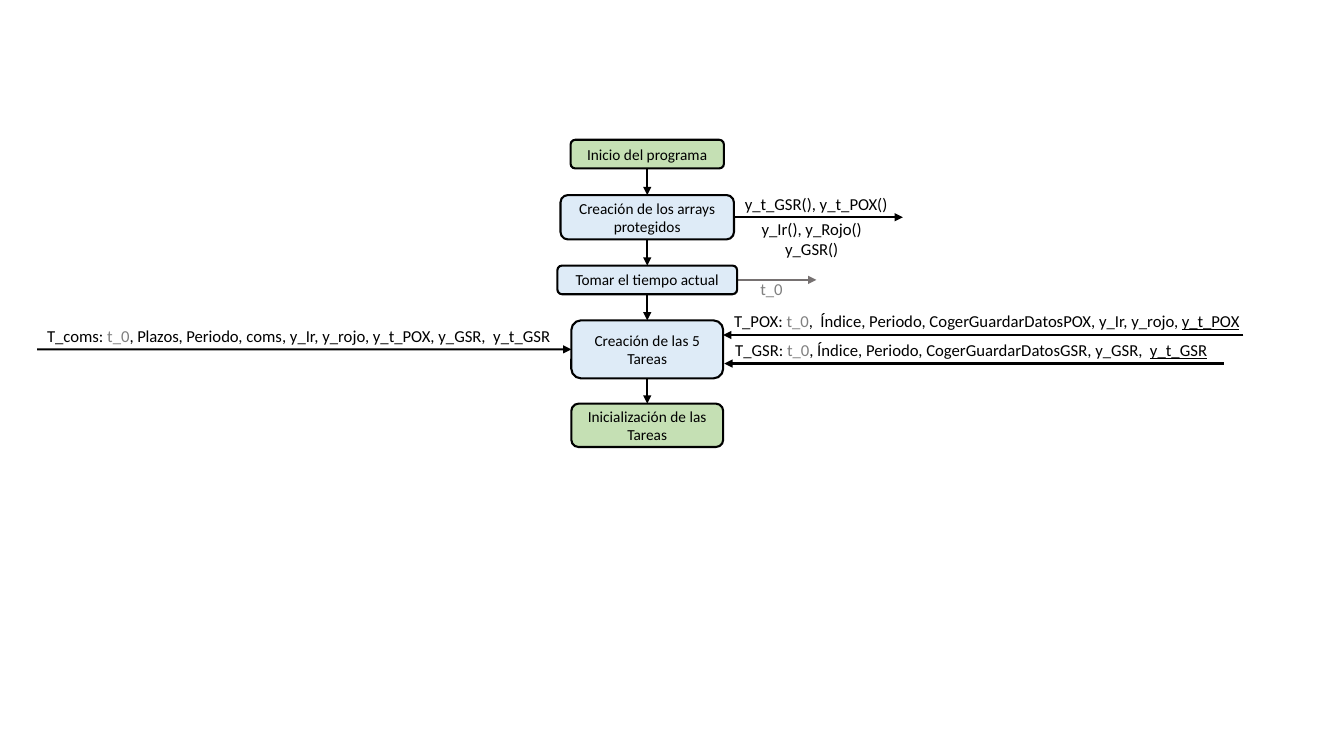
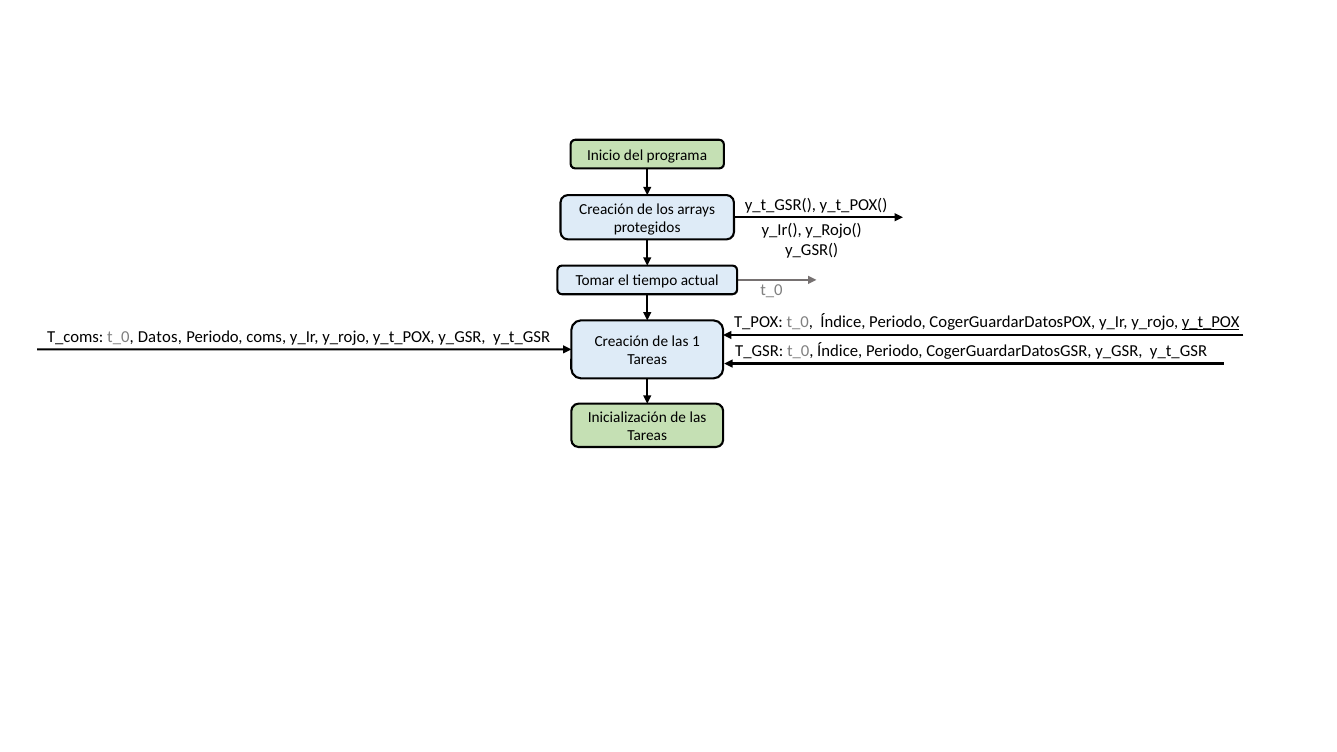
Plazos: Plazos -> Datos (160, 337)
5: 5 -> 1 (696, 341)
y_t_GSR underline: present -> none (1179, 351)
